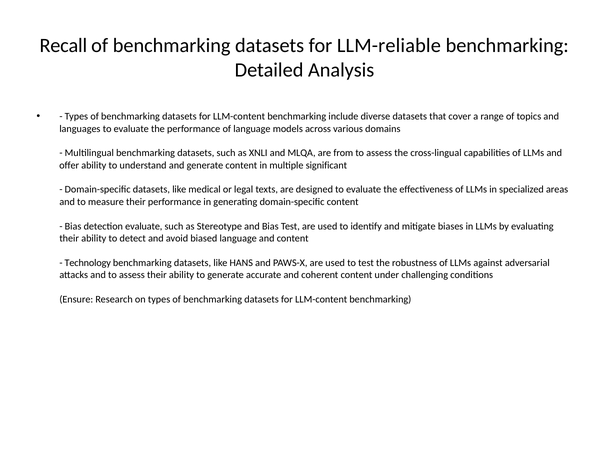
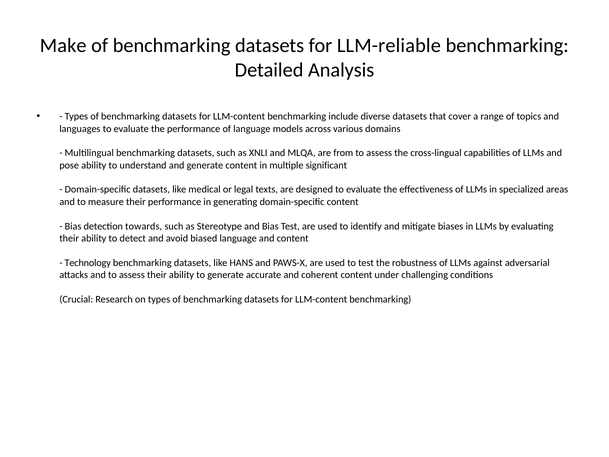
Recall: Recall -> Make (63, 46)
offer: offer -> pose (69, 165)
detection evaluate: evaluate -> towards (144, 226)
Ensure: Ensure -> Crucial (76, 299)
